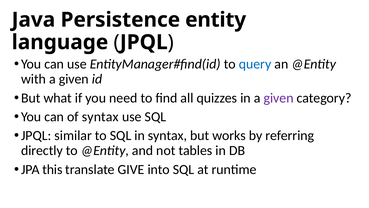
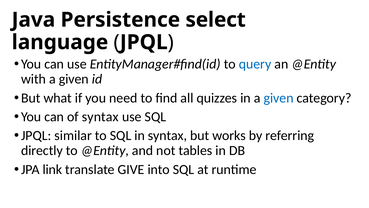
entity: entity -> select (216, 20)
given colour: purple -> blue (279, 98)
this: this -> link (52, 169)
